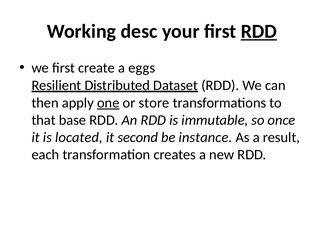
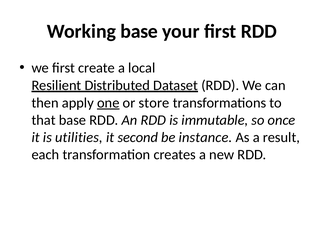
Working desc: desc -> base (139, 31)
RDD underline: present -> none (259, 31)
eggs: eggs -> local (142, 68)
located: located -> utilities (79, 137)
